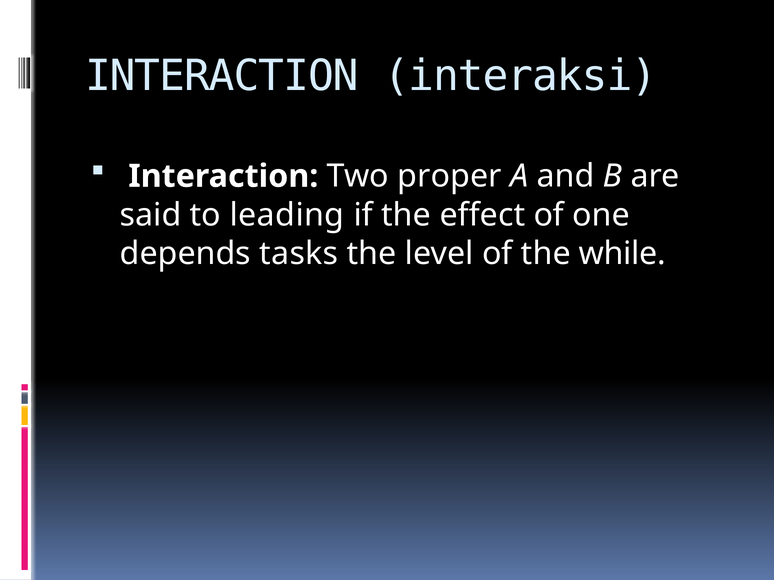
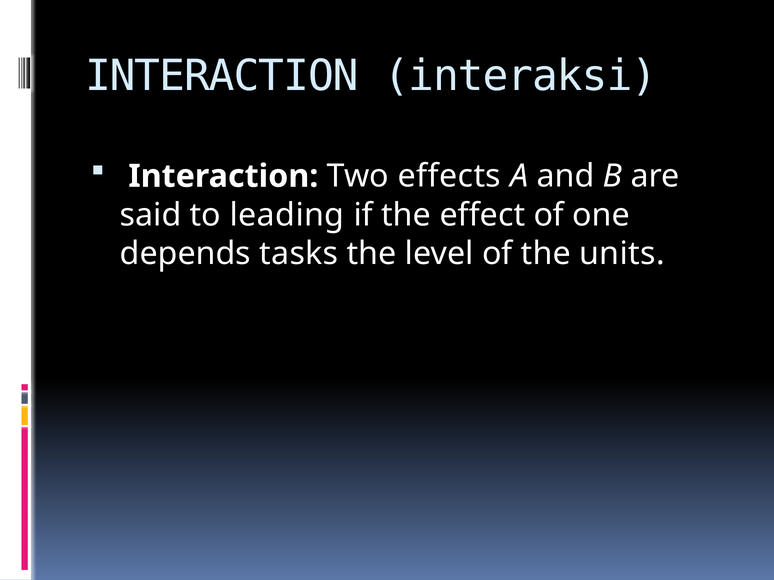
proper: proper -> effects (449, 176)
while: while -> units (622, 254)
